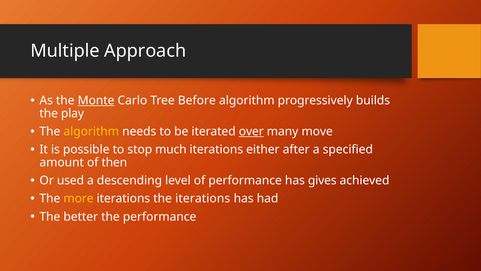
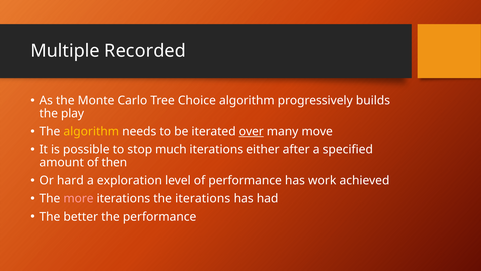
Approach: Approach -> Recorded (145, 51)
Monte underline: present -> none (96, 100)
Before: Before -> Choice (197, 100)
used: used -> hard (70, 180)
descending: descending -> exploration (129, 180)
gives: gives -> work (322, 180)
more colour: yellow -> pink (79, 198)
